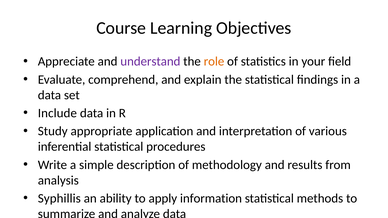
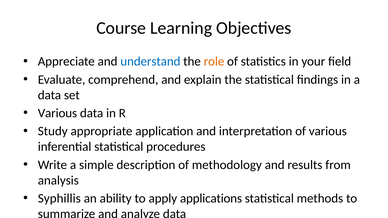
understand colour: purple -> blue (150, 62)
Include: Include -> Various (57, 113)
information: information -> applications (211, 199)
